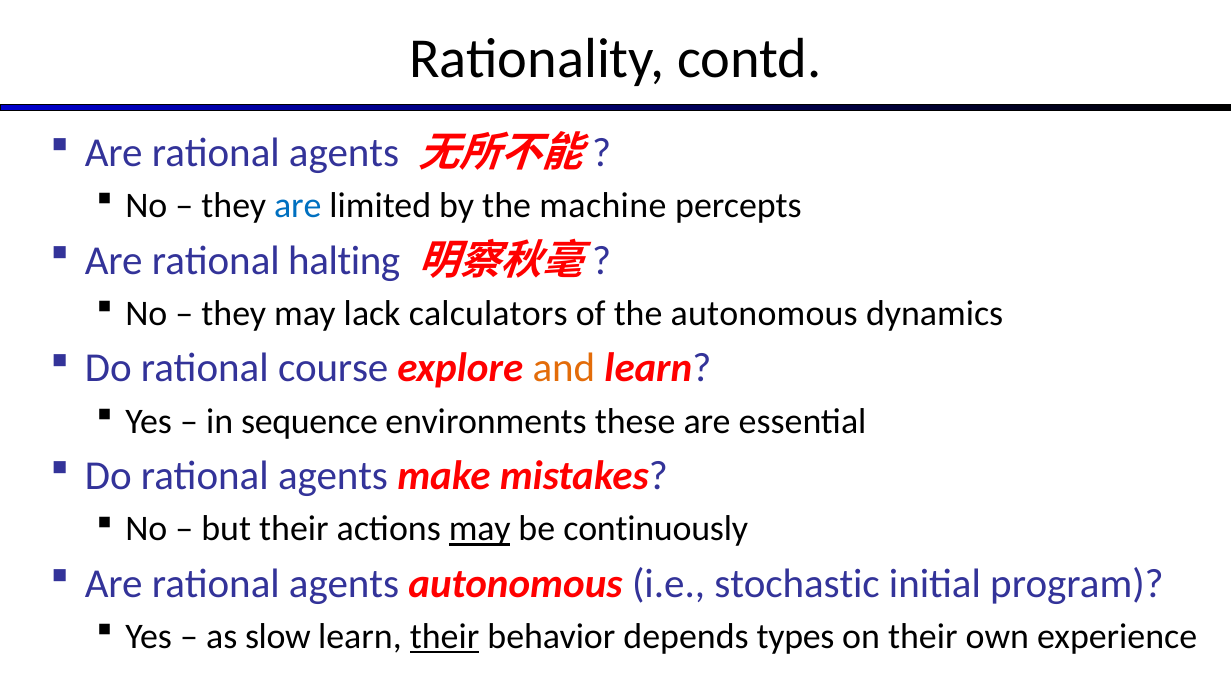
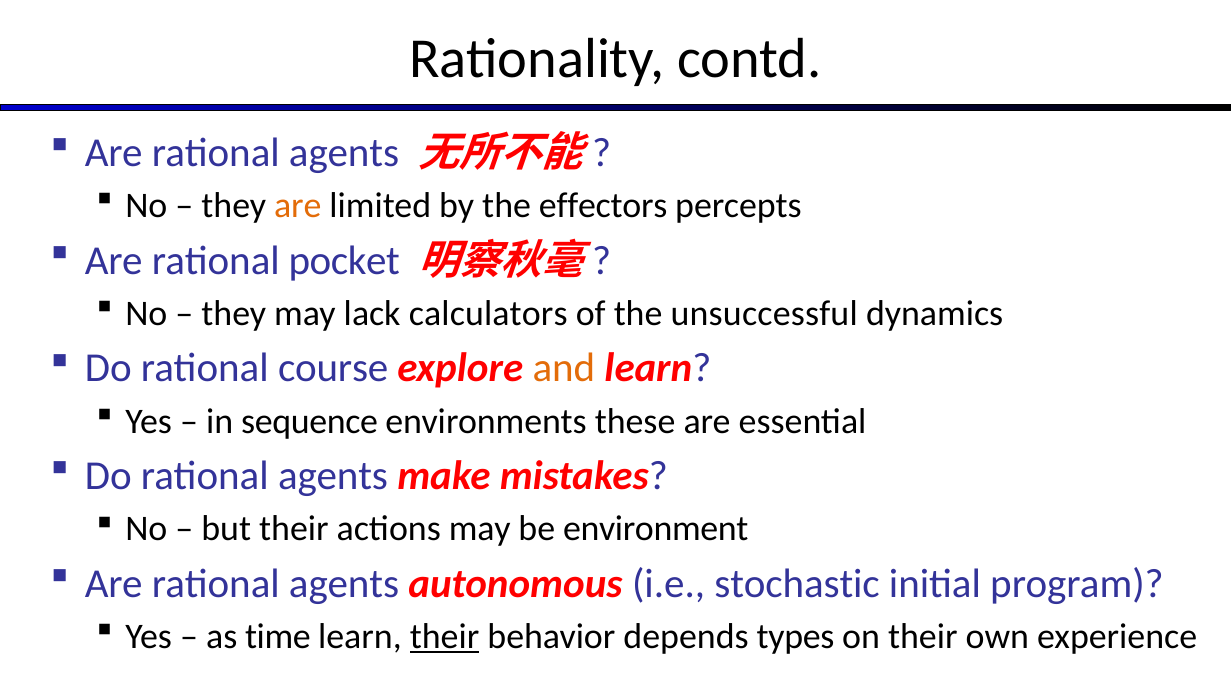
are colour: blue -> orange (298, 206)
machine: machine -> effectors (603, 206)
halting: halting -> pocket (344, 260)
the autonomous: autonomous -> unsuccessful (764, 313)
may underline: present -> none (480, 529)
continuously: continuously -> environment (656, 529)
slow: slow -> time (278, 636)
